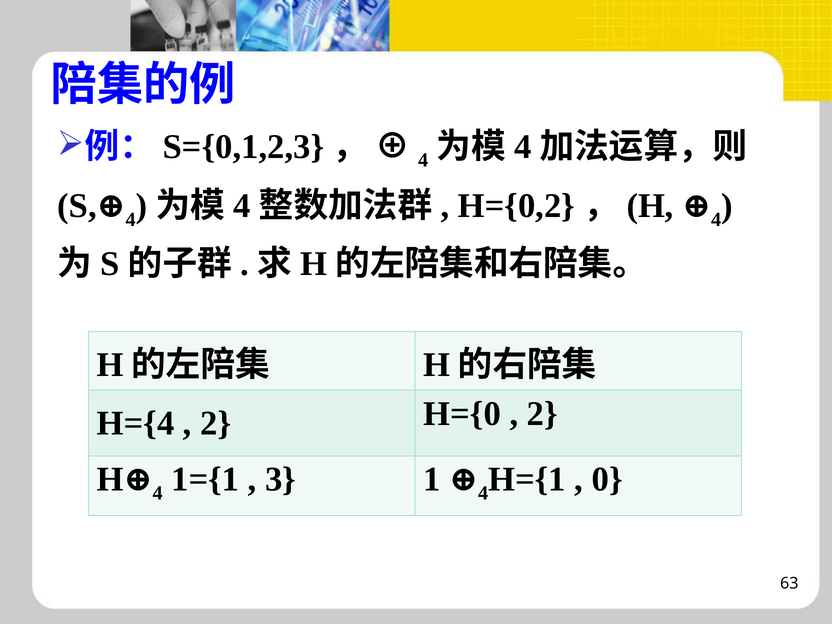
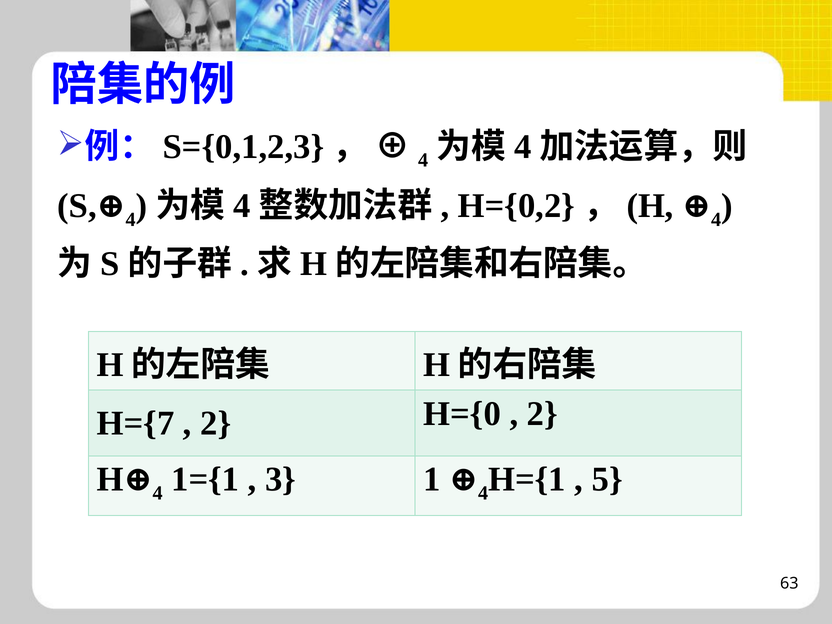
H={4: H={4 -> H={7 (136, 423)
0: 0 -> 5 (607, 480)
